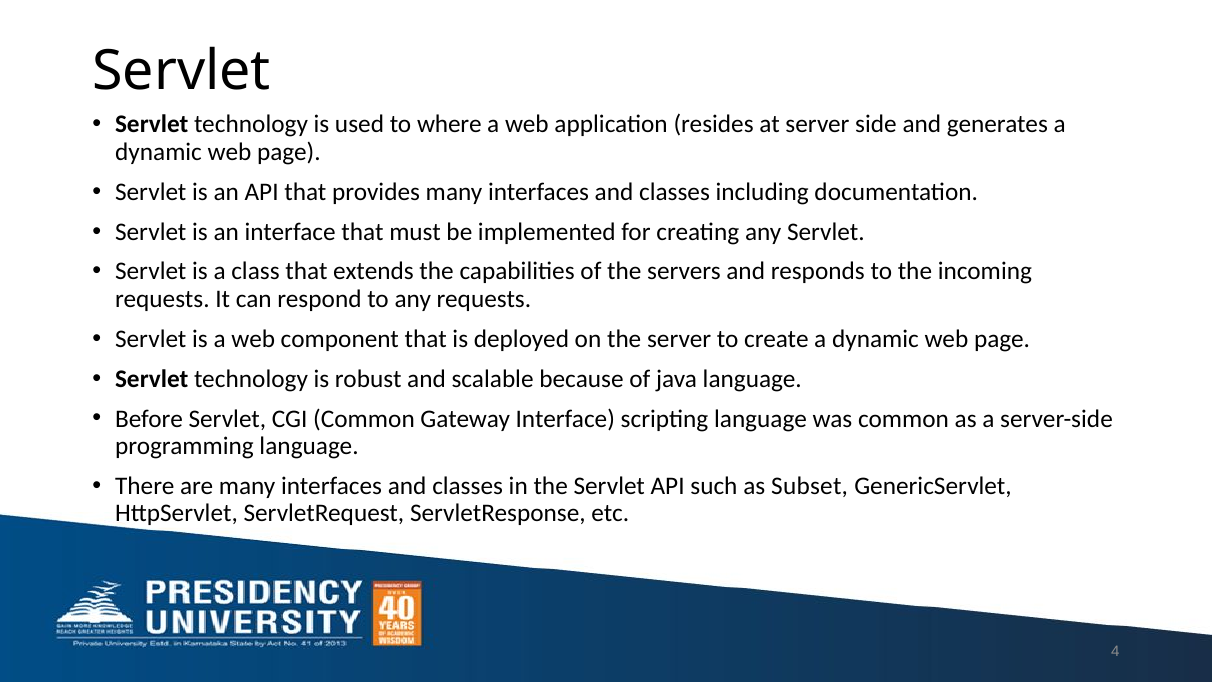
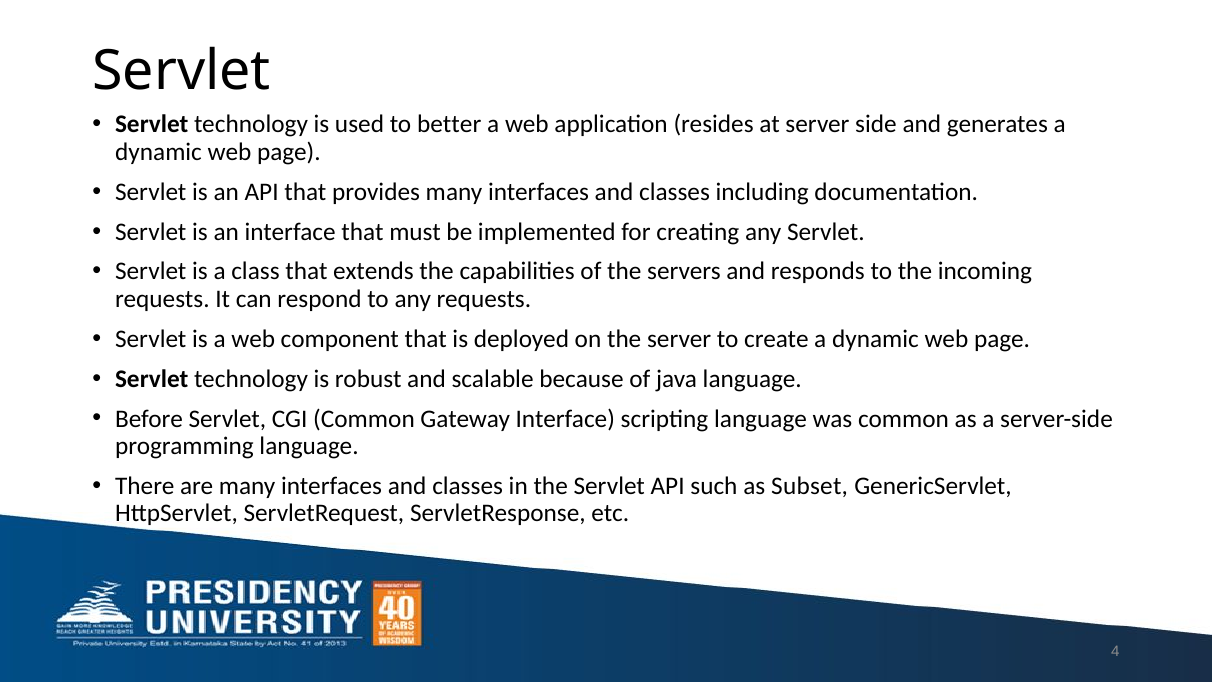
where: where -> better (449, 125)
